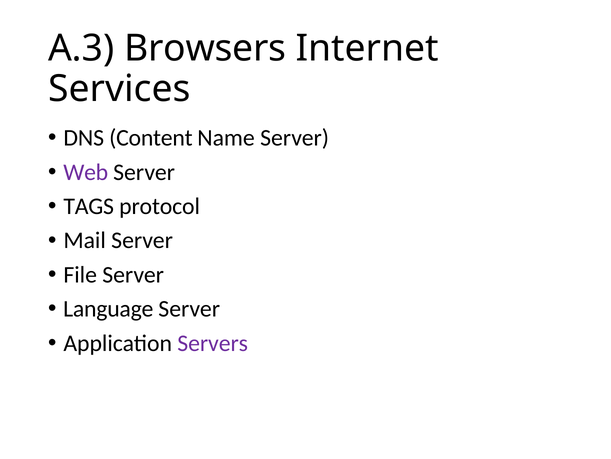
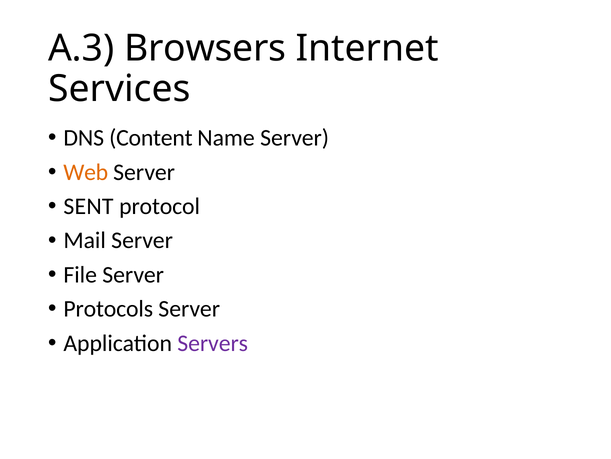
Web colour: purple -> orange (86, 172)
TAGS: TAGS -> SENT (88, 206)
Language: Language -> Protocols (108, 309)
